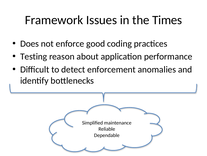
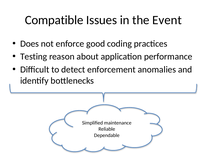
Framework: Framework -> Compatible (54, 20)
Times: Times -> Event (167, 20)
